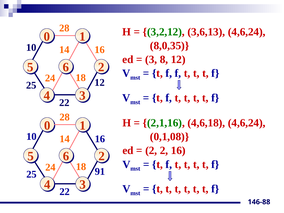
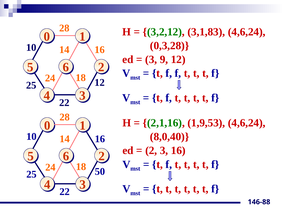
3,6,13: 3,6,13 -> 3,1,83 (206, 32)
8,0,35: 8,0,35 -> 0,3,28 (170, 46)
8: 8 -> 9 (164, 60)
4,6,18: 4,6,18 -> 1,9,53 (206, 123)
0,1,08: 0,1,08 -> 8,0,40 (170, 137)
2: 2 -> 3 (164, 151)
91: 91 -> 50 (100, 172)
